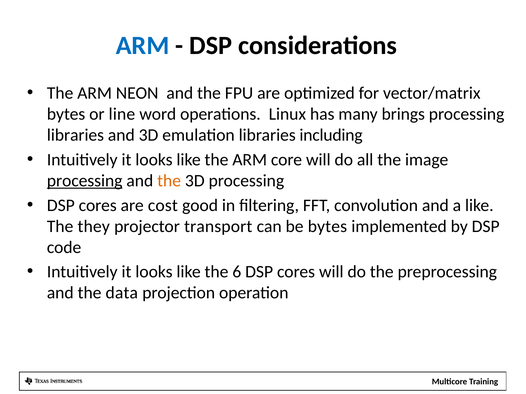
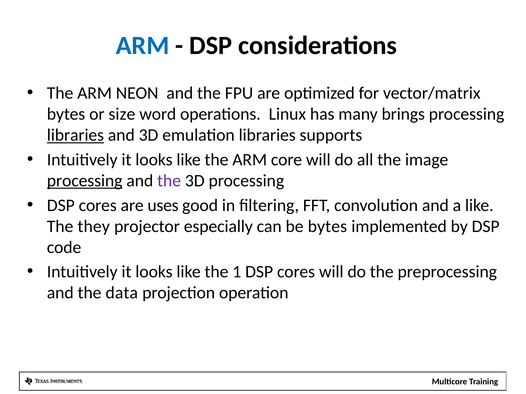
line: line -> size (122, 114)
libraries underline: none -> present (75, 135)
including: including -> supports (331, 135)
the colour: orange -> purple (169, 181)
cost: cost -> uses (163, 205)
transport: transport -> especially (218, 227)
6: 6 -> 1 (237, 272)
